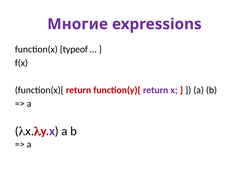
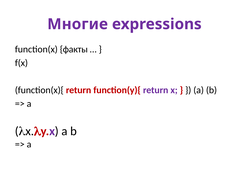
typeof: typeof -> факты (74, 49)
